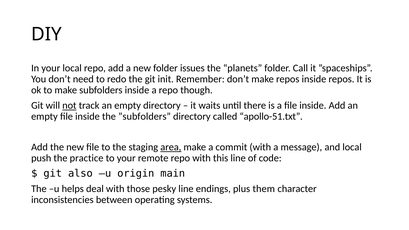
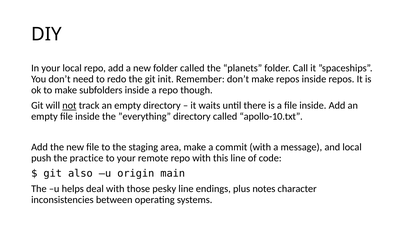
folder issues: issues -> called (192, 68)
”subfolders: ”subfolders -> ”everything (145, 117)
apollo-51.txt: apollo-51.txt -> apollo-10.txt (271, 117)
area underline: present -> none (171, 147)
them: them -> notes (264, 189)
